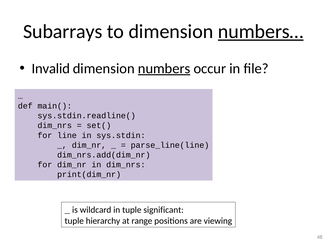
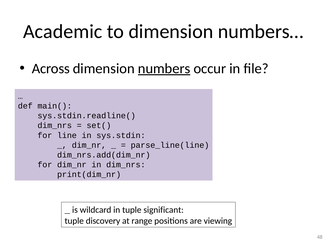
Subarrays: Subarrays -> Academic (63, 32)
numbers… underline: present -> none (261, 32)
Invalid: Invalid -> Across (51, 69)
hierarchy: hierarchy -> discovery (103, 221)
